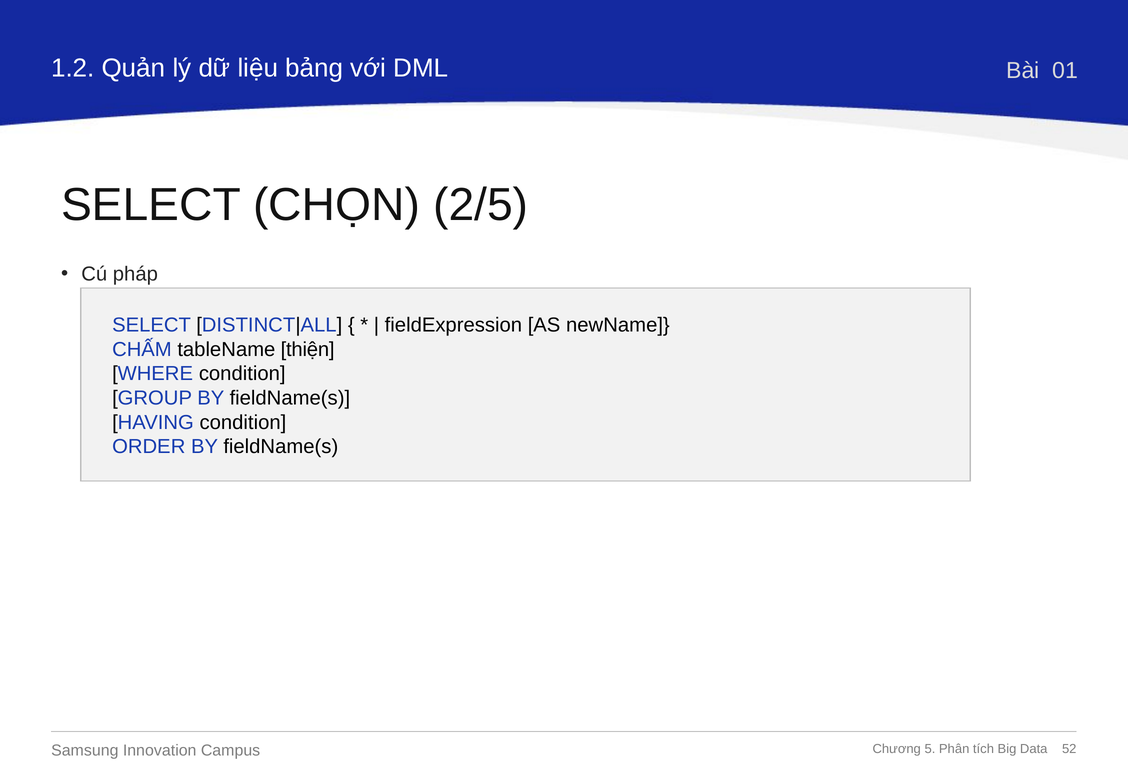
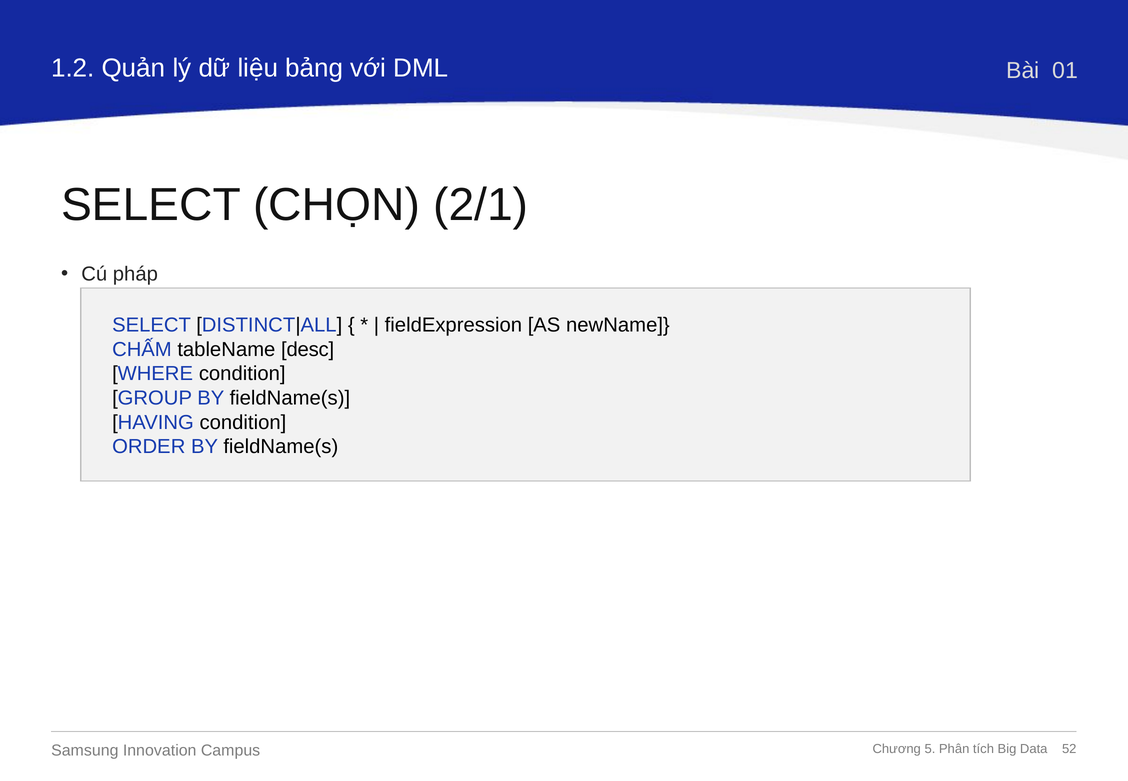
2/5: 2/5 -> 2/1 (481, 205)
thiện: thiện -> desc (308, 349)
